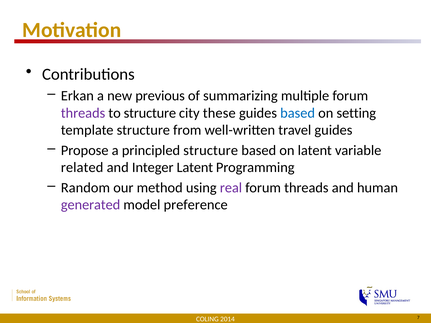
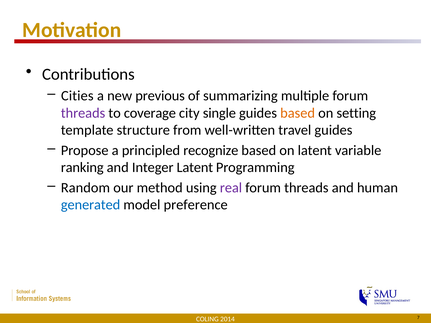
Erkan: Erkan -> Cities (77, 96)
to structure: structure -> coverage (150, 113)
these: these -> single (219, 113)
based colour: blue -> orange (298, 113)
principled structure: structure -> recognize (211, 150)
related: related -> ranking (82, 168)
generated colour: purple -> blue (91, 205)
